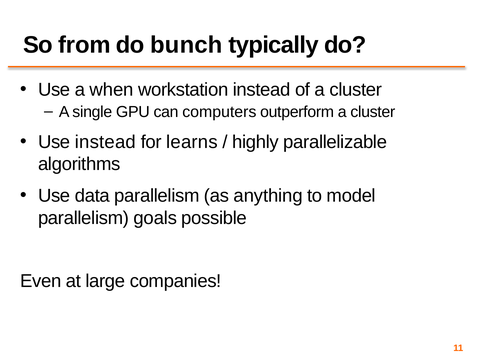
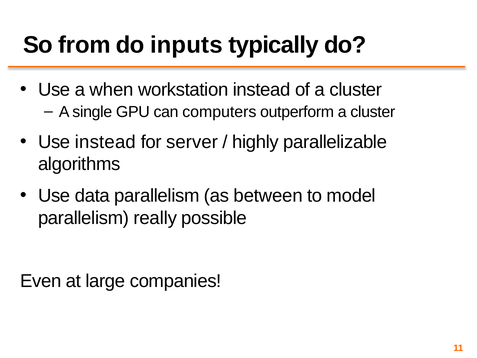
bunch: bunch -> inputs (186, 45)
learns: learns -> server (192, 142)
anything: anything -> between (268, 196)
goals: goals -> really (155, 218)
